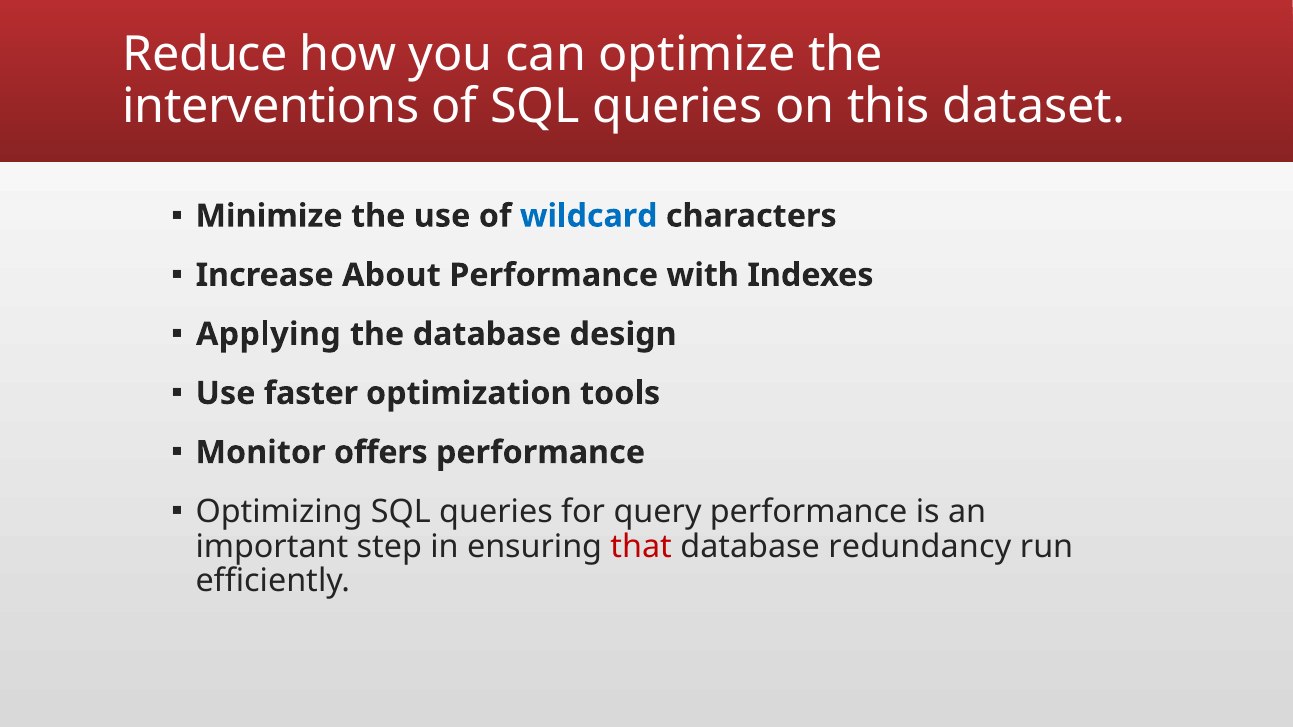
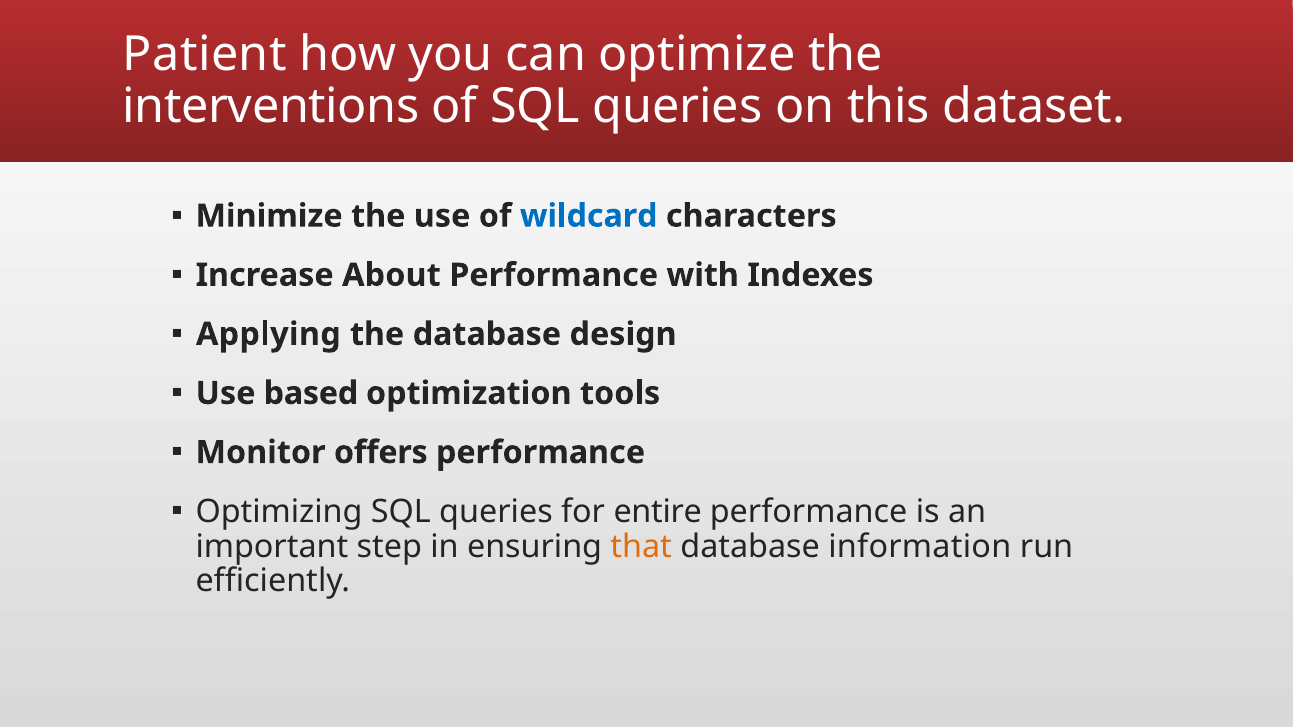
Reduce: Reduce -> Patient (205, 54)
faster: faster -> based (311, 393)
query: query -> entire (658, 512)
that colour: red -> orange (641, 547)
redundancy: redundancy -> information (920, 547)
